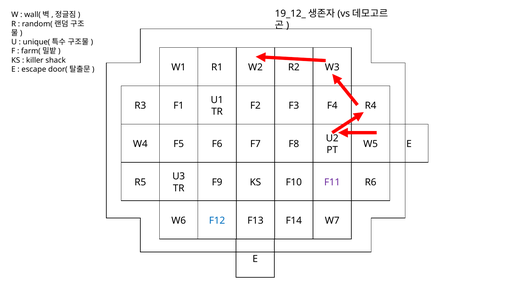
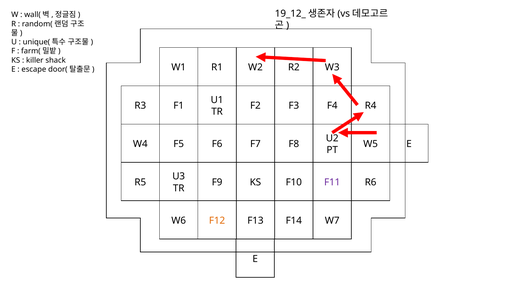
F12 colour: blue -> orange (217, 221)
